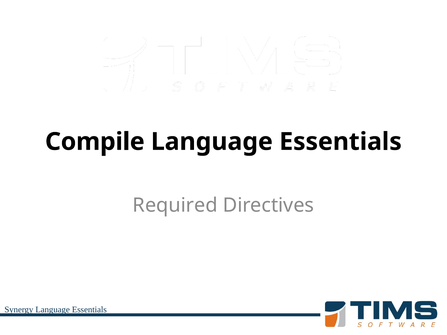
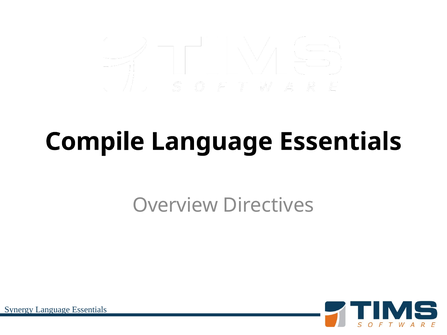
Required: Required -> Overview (175, 206)
